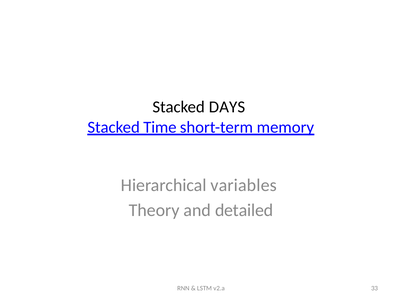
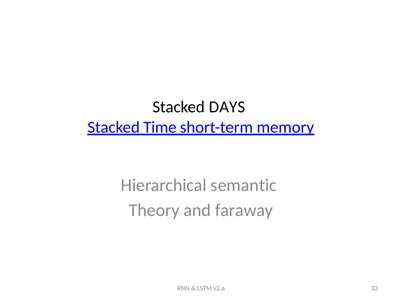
variables: variables -> semantic (244, 185)
detailed: detailed -> faraway (244, 210)
